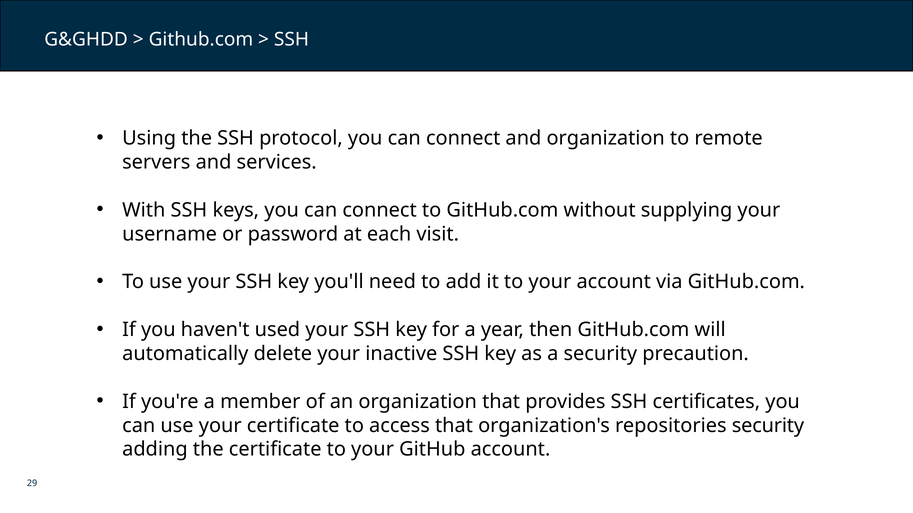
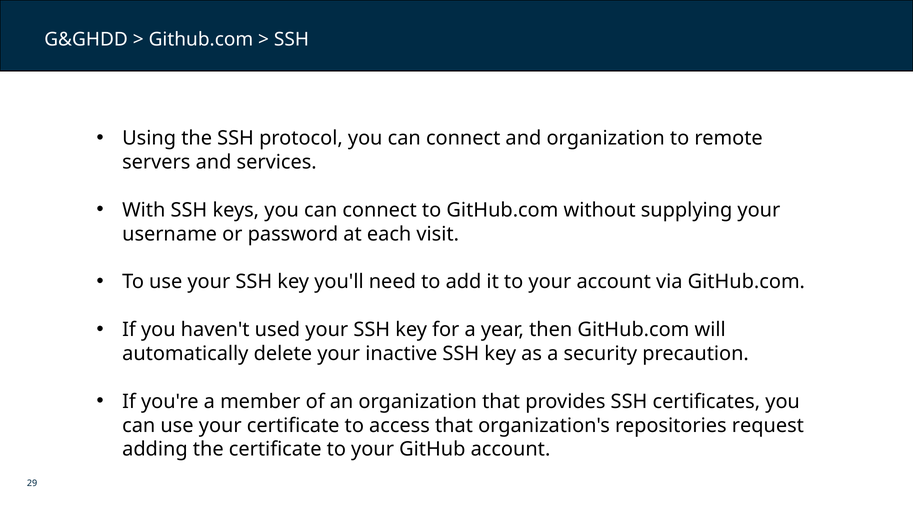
repositories security: security -> request (768, 426)
